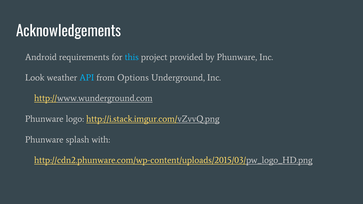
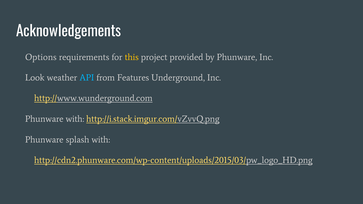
Android: Android -> Options (41, 57)
this colour: light blue -> yellow (132, 57)
Options: Options -> Features (133, 78)
Phunware logo: logo -> with (75, 119)
